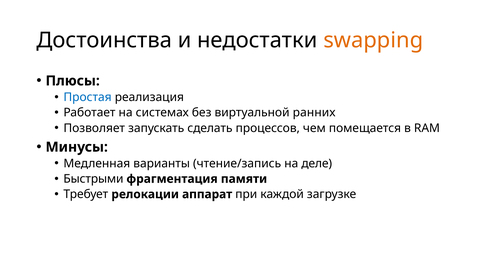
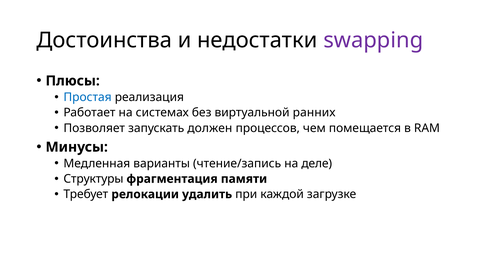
swapping colour: orange -> purple (373, 40)
сделать: сделать -> должен (210, 128)
Быстрыми: Быстрыми -> Структуры (93, 179)
аппарат: аппарат -> удалить (207, 195)
